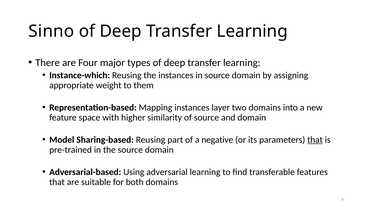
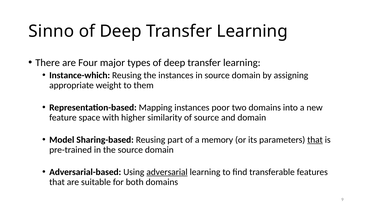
layer: layer -> poor (221, 108)
negative: negative -> memory (217, 140)
adversarial underline: none -> present (167, 172)
